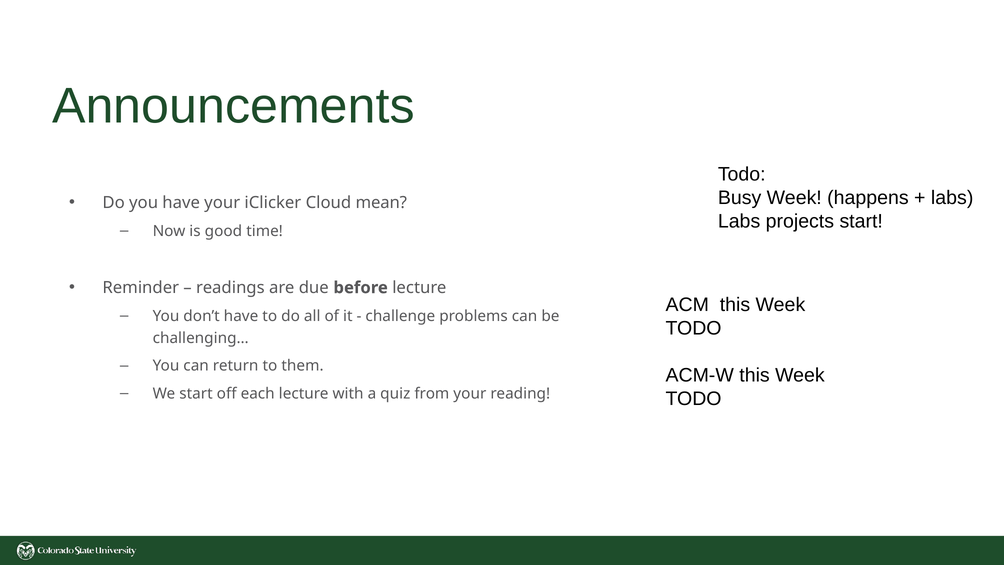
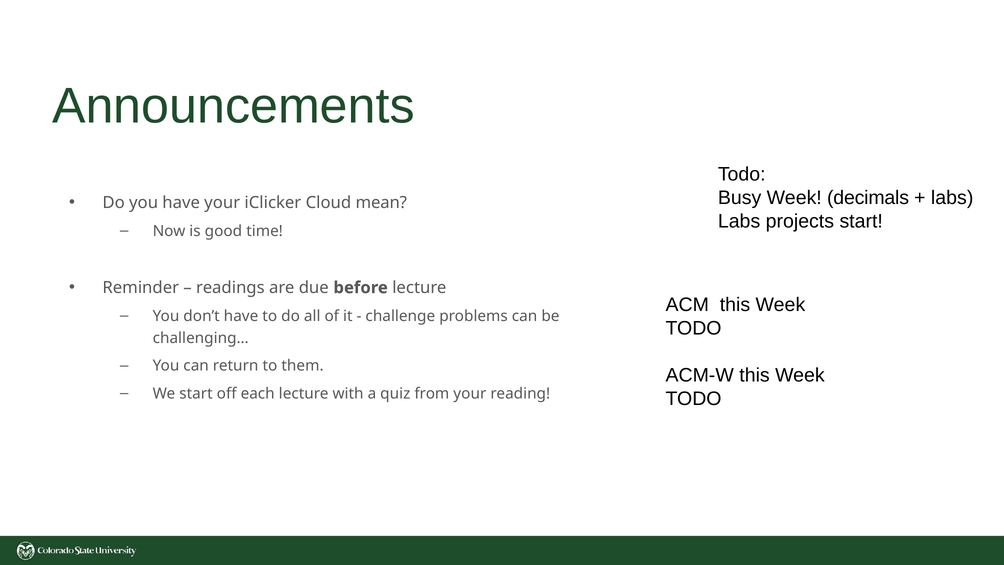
happens: happens -> decimals (868, 198)
